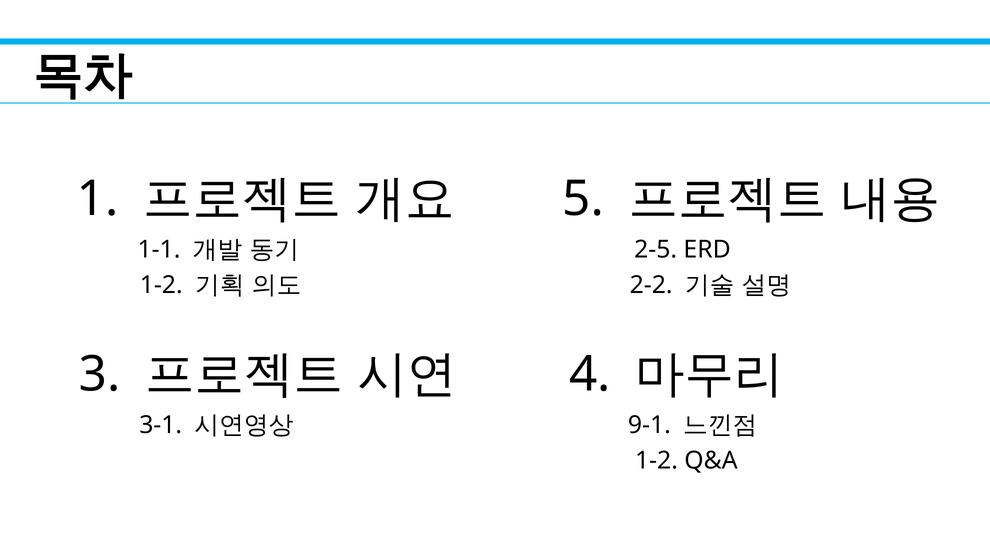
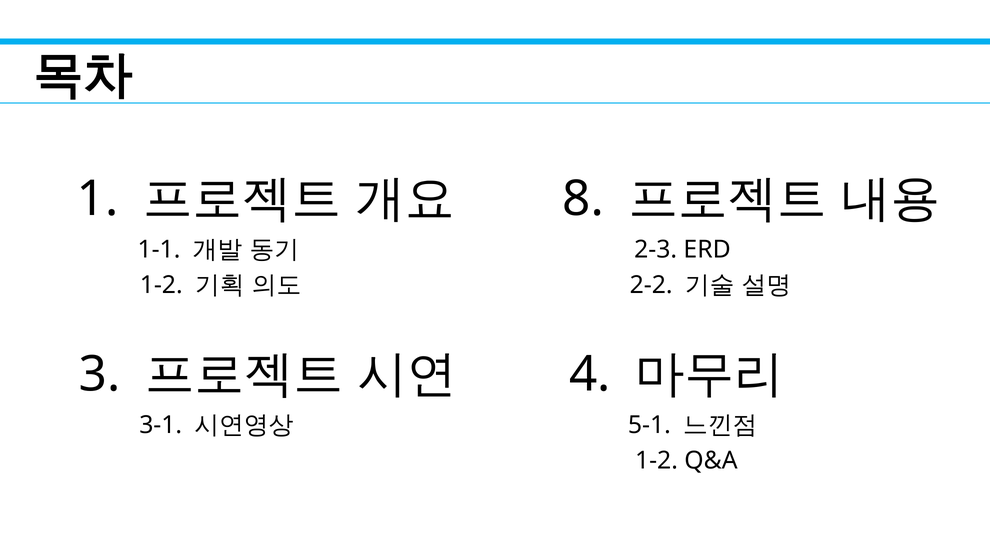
5: 5 -> 8 (583, 199)
2-5: 2-5 -> 2-3 (656, 250)
9-1: 9-1 -> 5-1 (649, 425)
